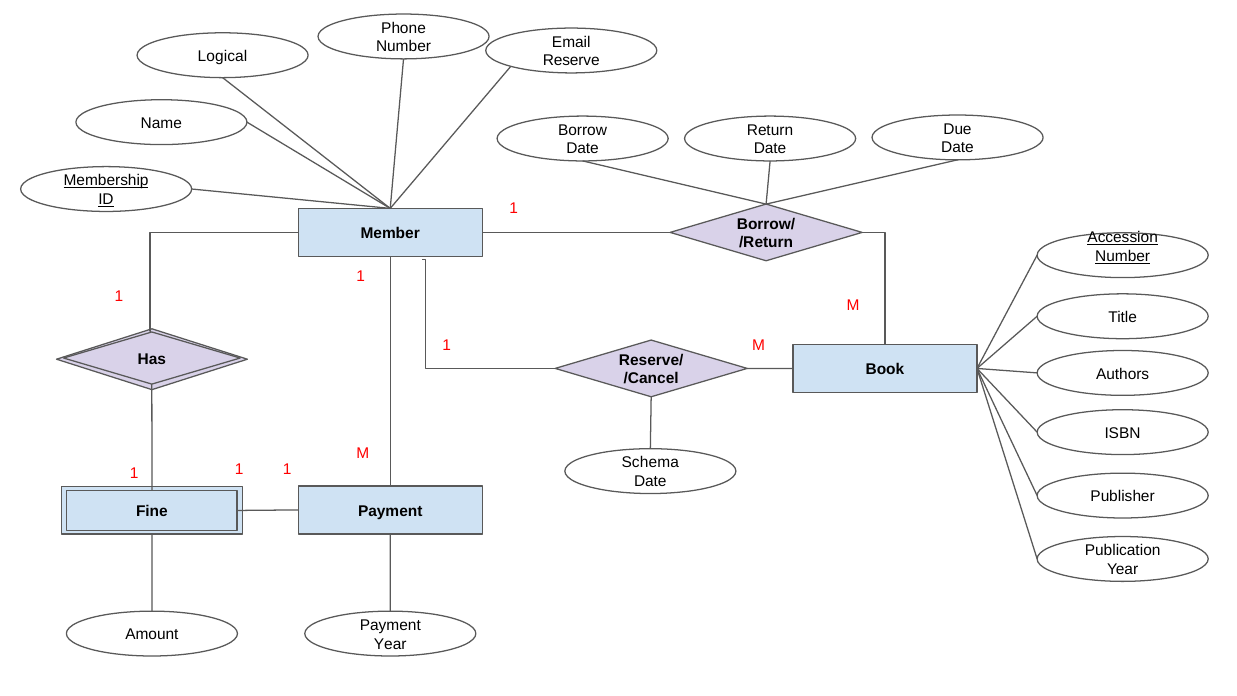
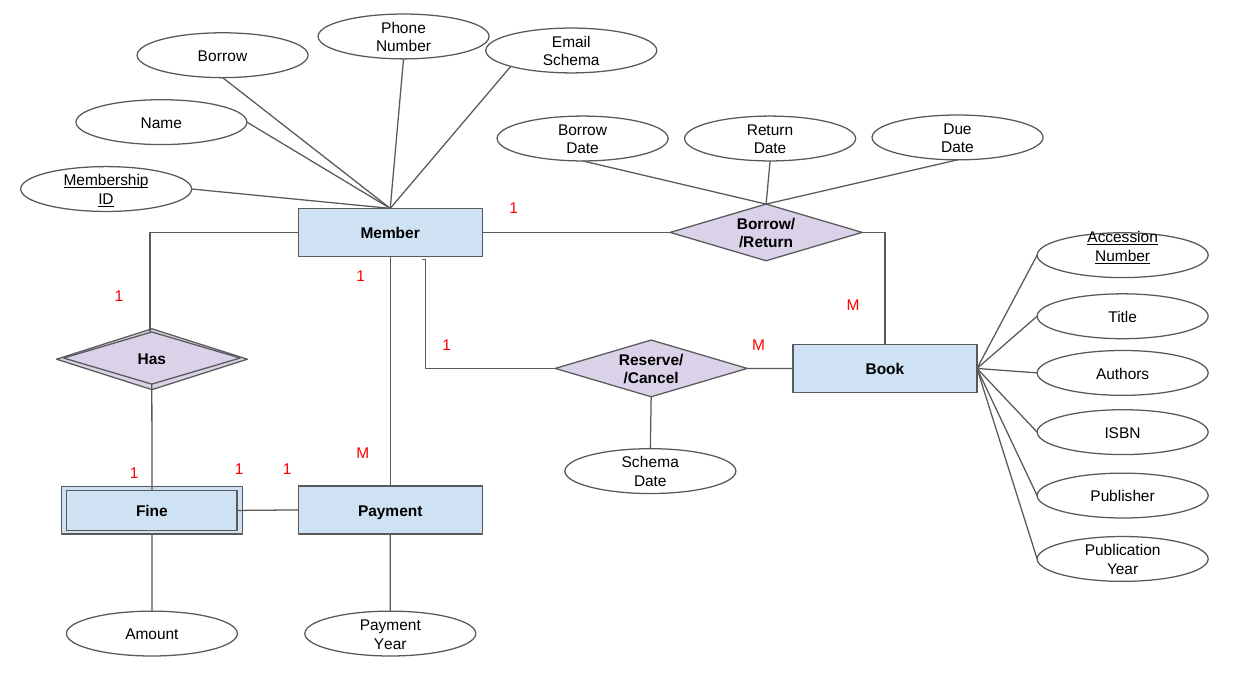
Logical: Logical -> Borrow (223, 56)
Reserve: Reserve -> Schema (571, 61)
